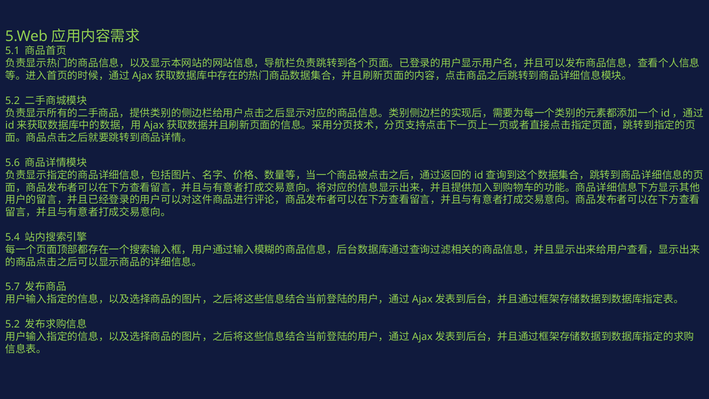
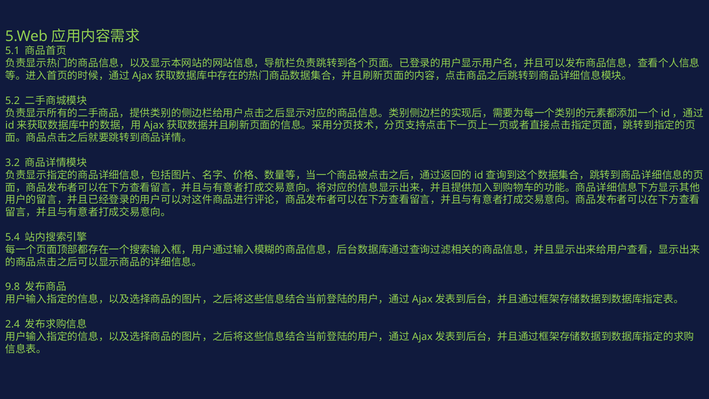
5.6: 5.6 -> 3.2 (13, 163)
5.7: 5.7 -> 9.8 (13, 287)
5.2: 5.2 -> 2.4 (13, 324)
